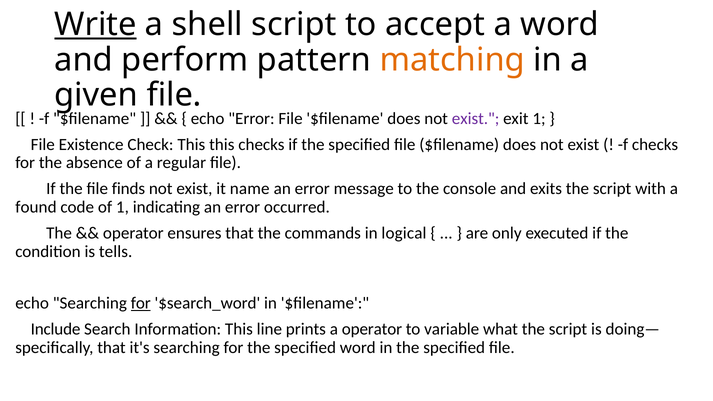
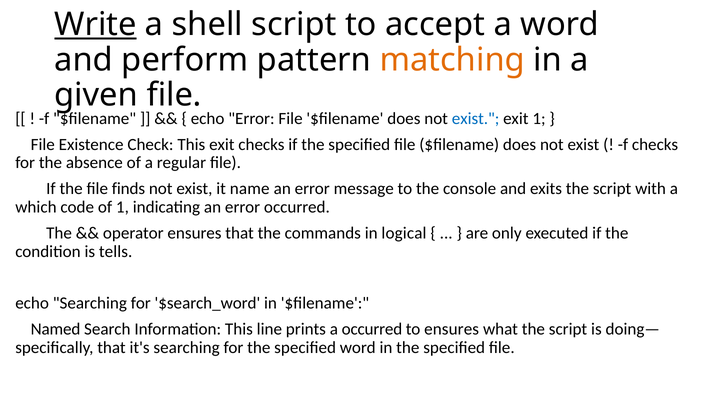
exist colour: purple -> blue (476, 119)
This this: this -> exit (222, 144)
found: found -> which (36, 207)
for underline: present -> none (141, 303)
Include: Include -> Named (56, 329)
a operator: operator -> occurred (372, 329)
to variable: variable -> ensures (452, 329)
